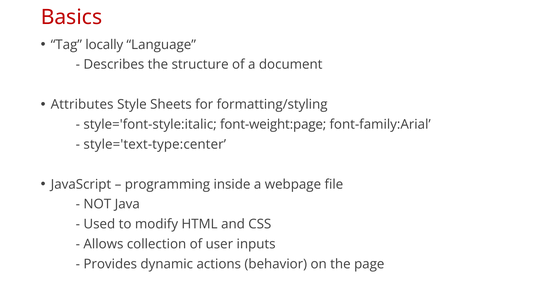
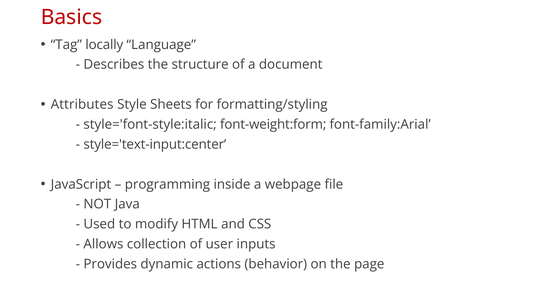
font-weight:page: font-weight:page -> font-weight:form (273, 125)
style='text-type:center: style='text-type:center -> style='text-input:center (155, 145)
